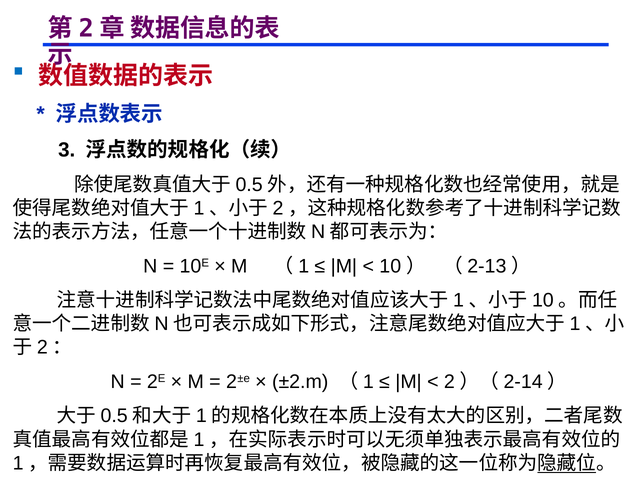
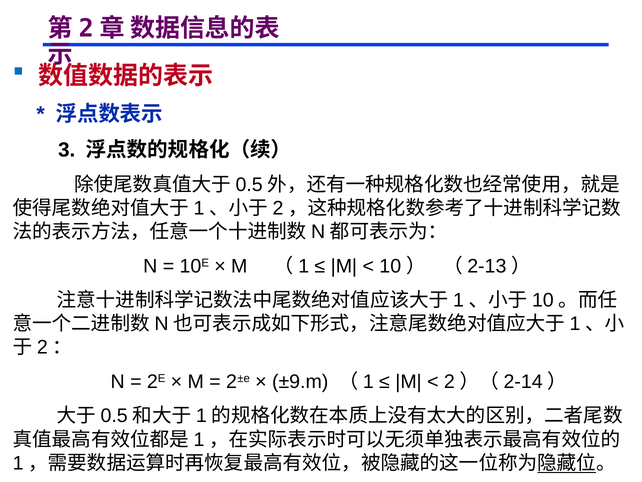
±2.m: ±2.m -> ±9.m (300, 381)
